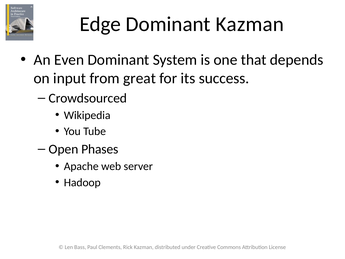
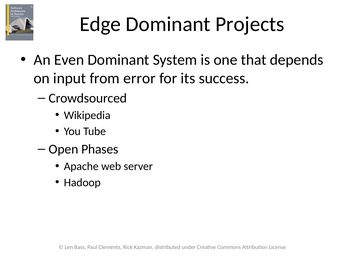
Dominant Kazman: Kazman -> Projects (250, 24)
great: great -> error (139, 78)
